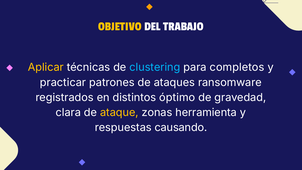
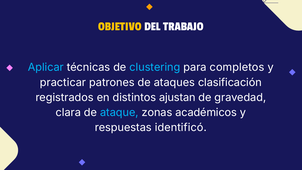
Aplicar colour: yellow -> light blue (46, 67)
ransomware: ransomware -> clasificación (230, 82)
óptimo: óptimo -> ajustan (177, 97)
ataque colour: yellow -> light blue (119, 112)
herramienta: herramienta -> académicos (206, 112)
causando: causando -> identificó (181, 127)
